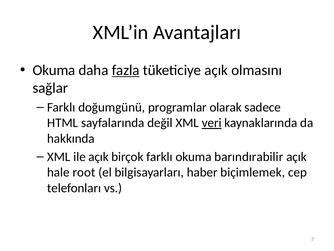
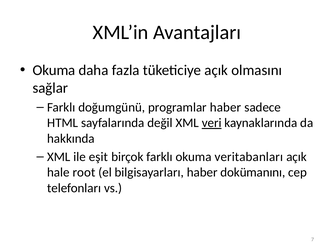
fazla underline: present -> none (126, 70)
programlar olarak: olarak -> haber (226, 107)
ile açık: açık -> eşit (98, 156)
barındırabilir: barındırabilir -> veritabanları (249, 156)
biçimlemek: biçimlemek -> dokümanını (253, 172)
